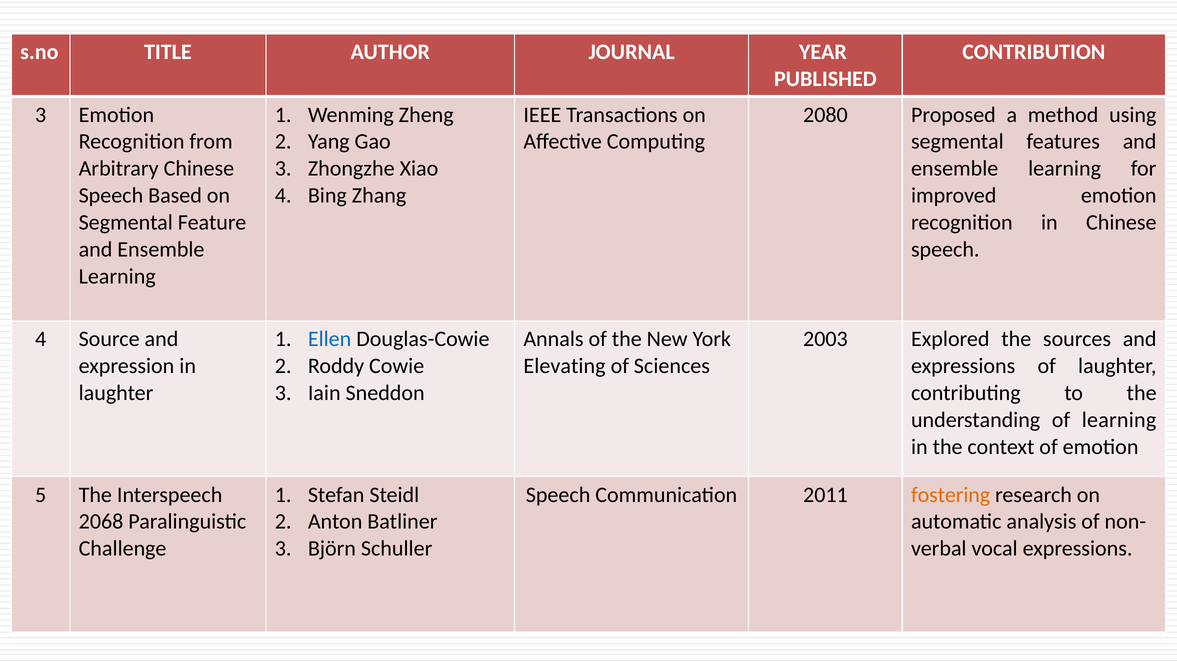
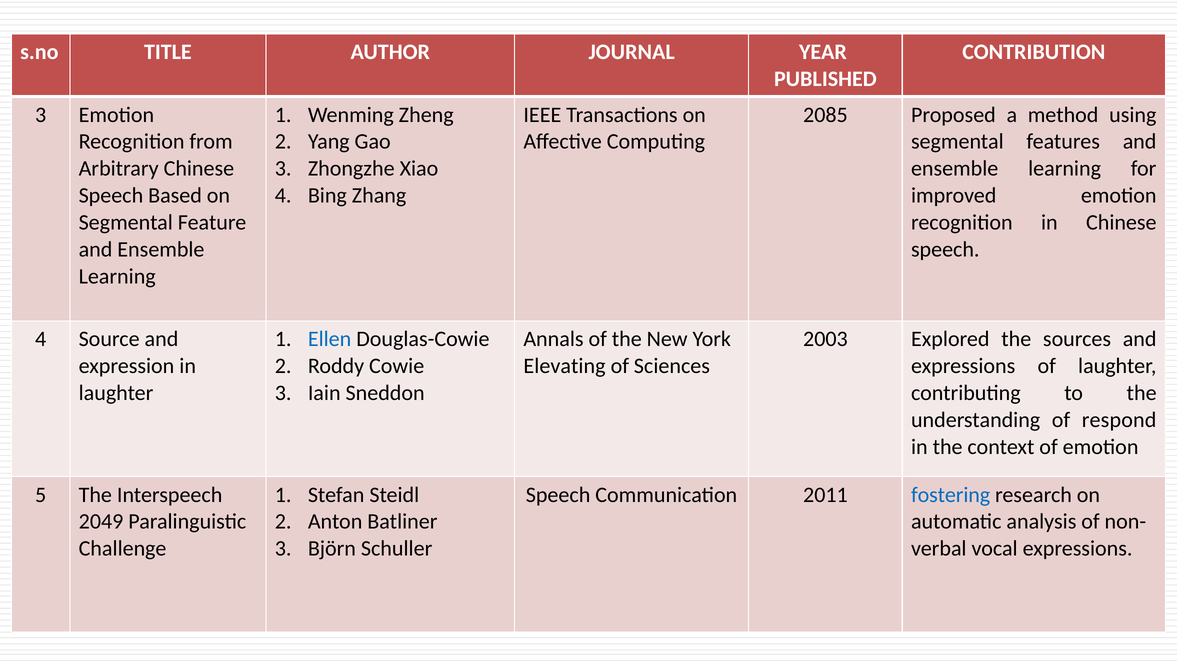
2080: 2080 -> 2085 (825, 115)
of learning: learning -> respond (1119, 420)
fostering colour: orange -> blue (951, 495)
2068: 2068 -> 2049 (101, 522)
